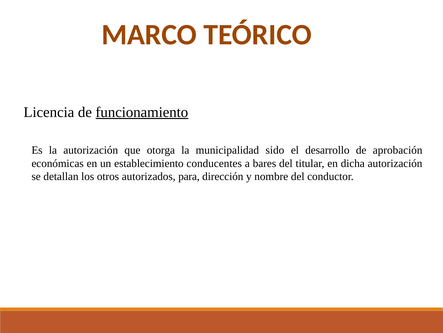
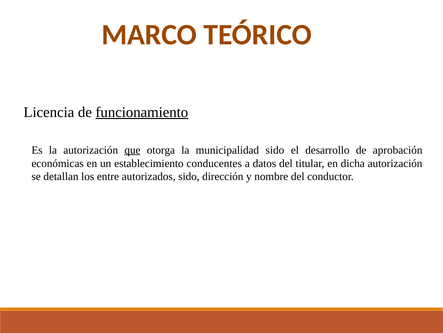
que underline: none -> present (132, 150)
bares: bares -> datos (264, 163)
otros: otros -> entre (108, 176)
autorizados para: para -> sido (189, 176)
